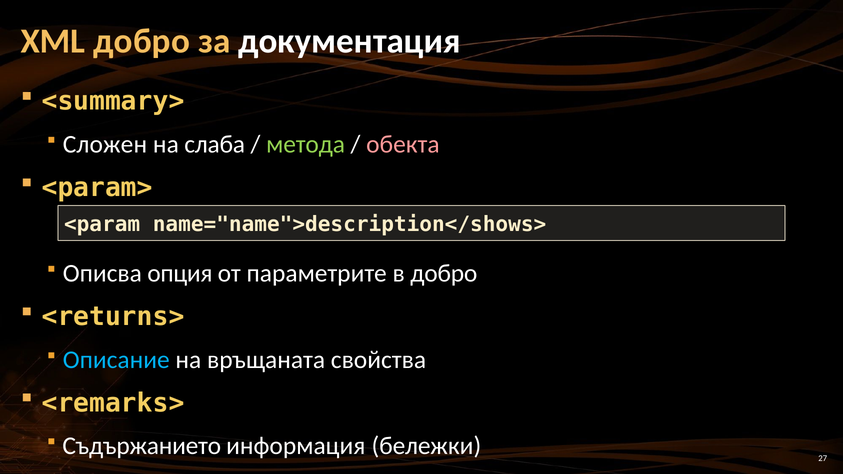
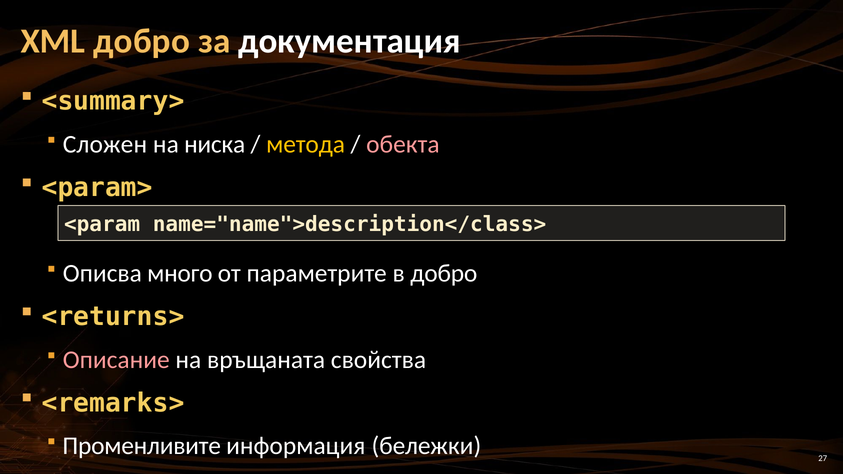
слаба: слаба -> ниска (215, 144)
метода colour: light green -> yellow (306, 144)
name="name">description</shows>: name="name">description</shows> -> name="name">description</class> (350, 225)
опция: опция -> много (180, 273)
Описание colour: light blue -> pink (116, 360)
Съдържанието: Съдържанието -> Променливите (142, 446)
